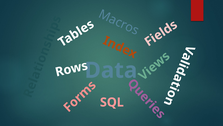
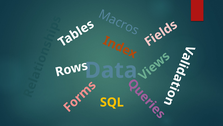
SQL colour: pink -> yellow (112, 102)
